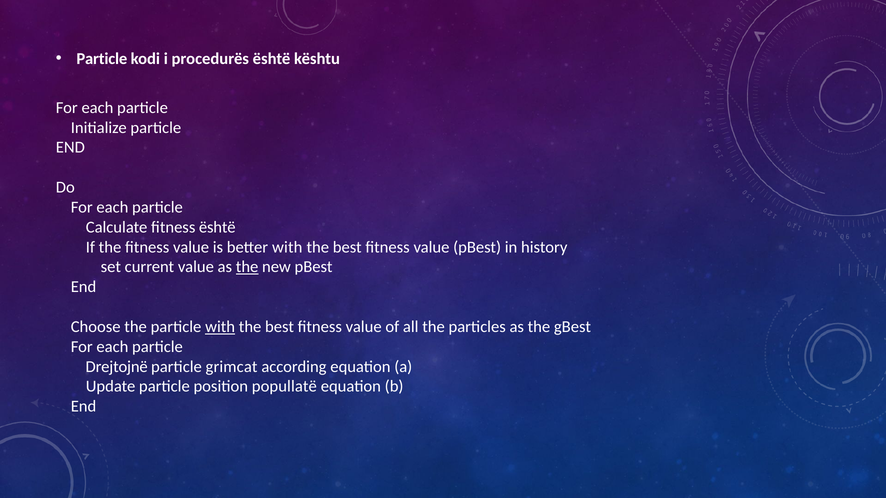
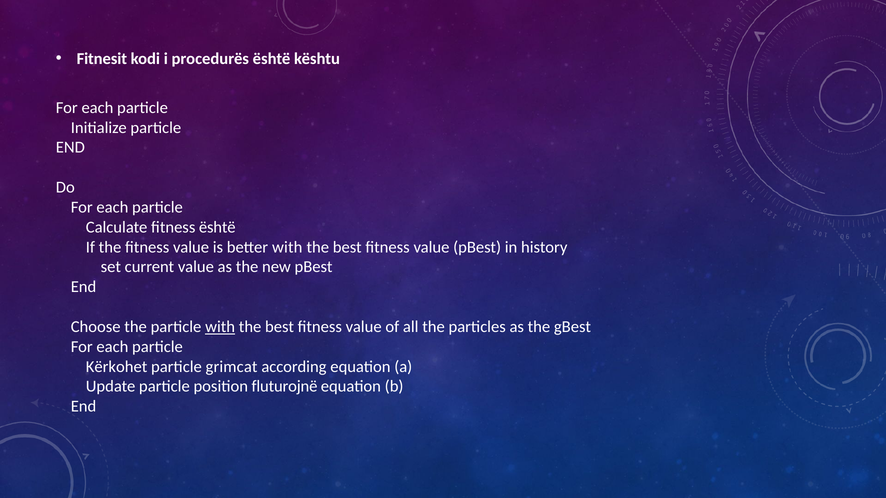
Particle: Particle -> Fitnesit (102, 59)
the underline: present -> none (247, 267)
Drejtojnë: Drejtojnë -> Kërkohet (117, 367)
popullatë: popullatë -> fluturojnë (284, 387)
